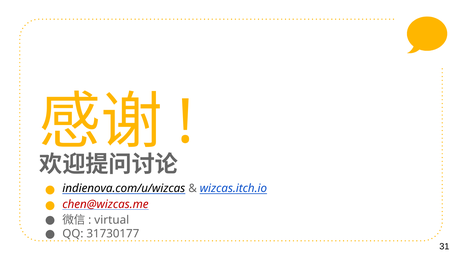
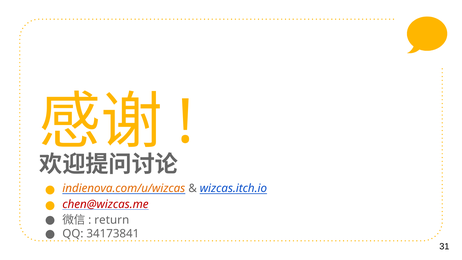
indienova.com/u/wizcas colour: black -> orange (124, 188)
virtual: virtual -> return (112, 220)
31730177: 31730177 -> 34173841 (113, 234)
